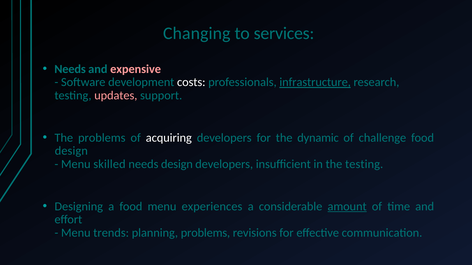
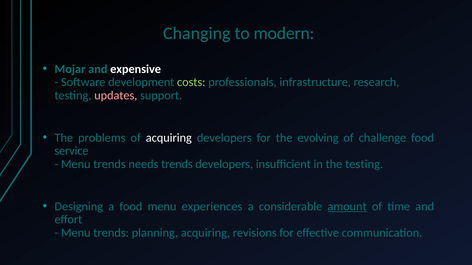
services: services -> modern (284, 33)
Needs: Needs -> Mojar (70, 69)
expensive colour: pink -> white (136, 69)
costs colour: white -> light green (191, 82)
infrastructure underline: present -> none (315, 82)
dynamic: dynamic -> evolving (318, 138)
design: design -> service (71, 151)
skilled: skilled -> trends (110, 164)
needs design: design -> trends (177, 164)
planning problems: problems -> acquiring (205, 233)
